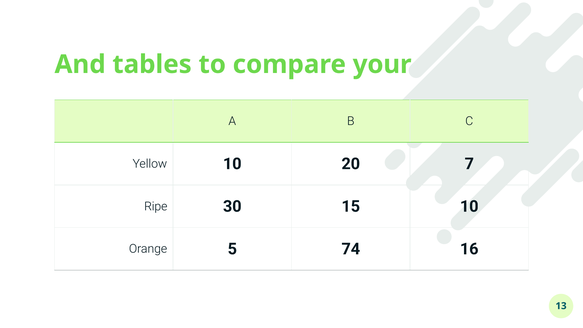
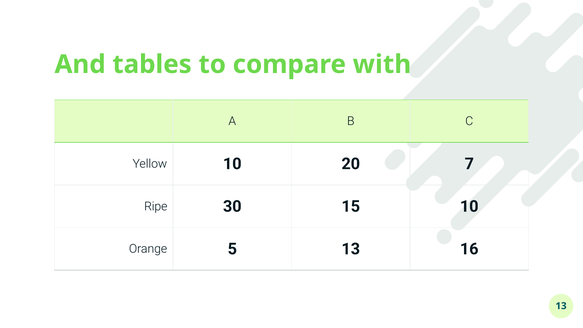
your: your -> with (382, 64)
5 74: 74 -> 13 (351, 249)
